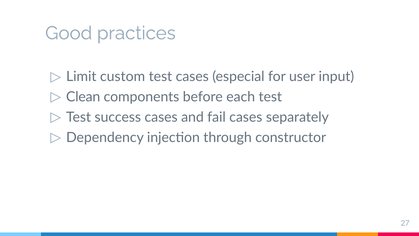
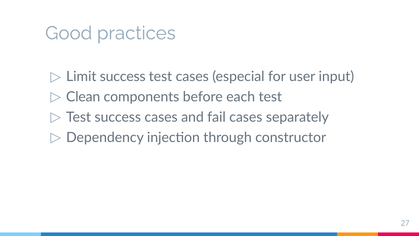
Limit custom: custom -> success (123, 77)
